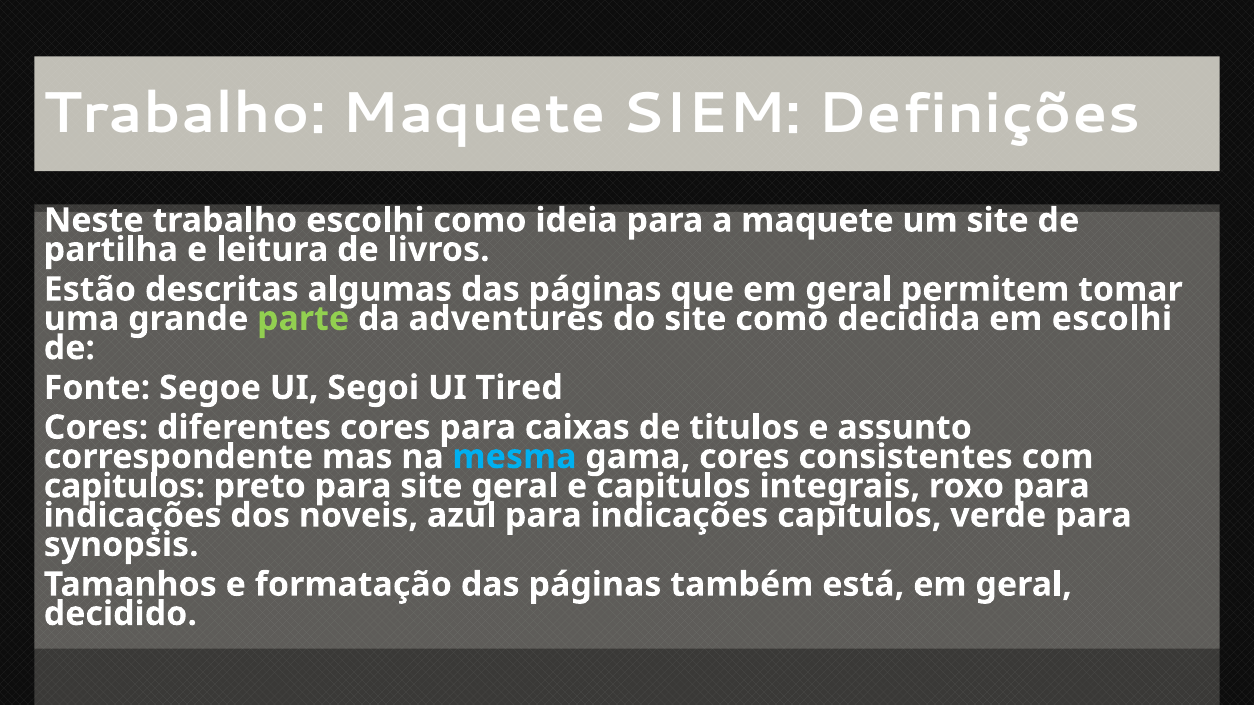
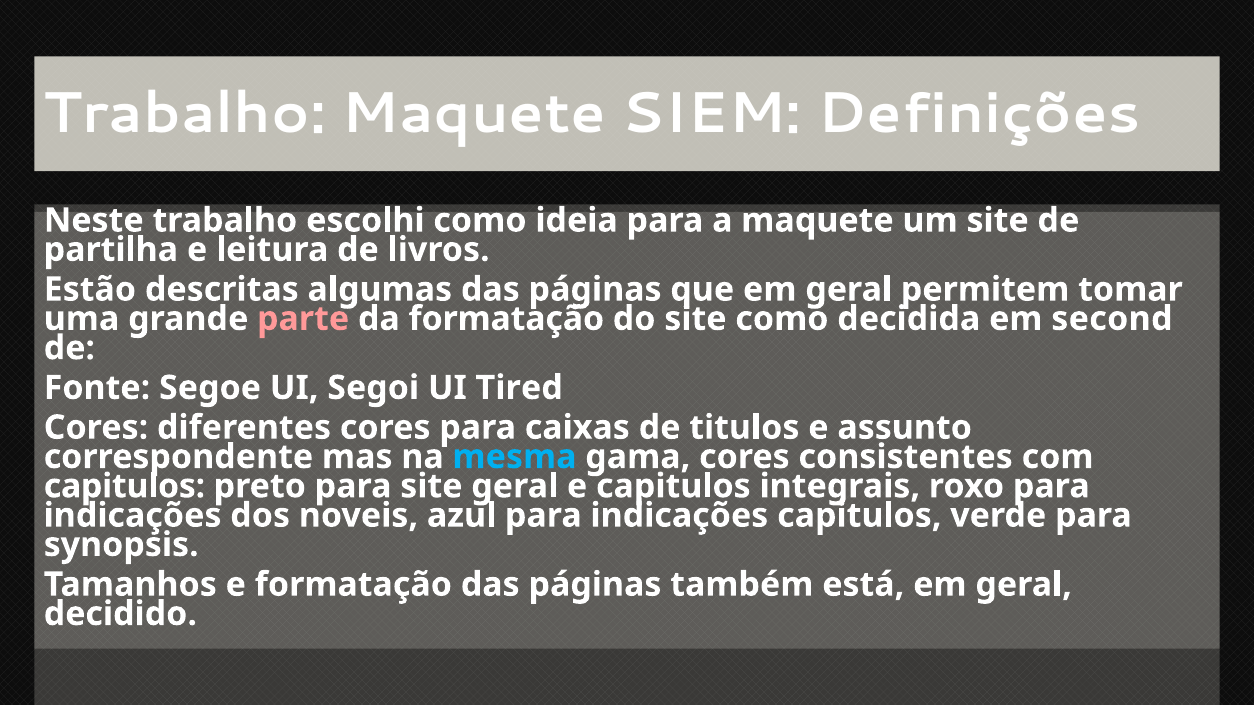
parte colour: light green -> pink (303, 319)
da adventures: adventures -> formatação (506, 319)
em escolhi: escolhi -> second (1112, 319)
